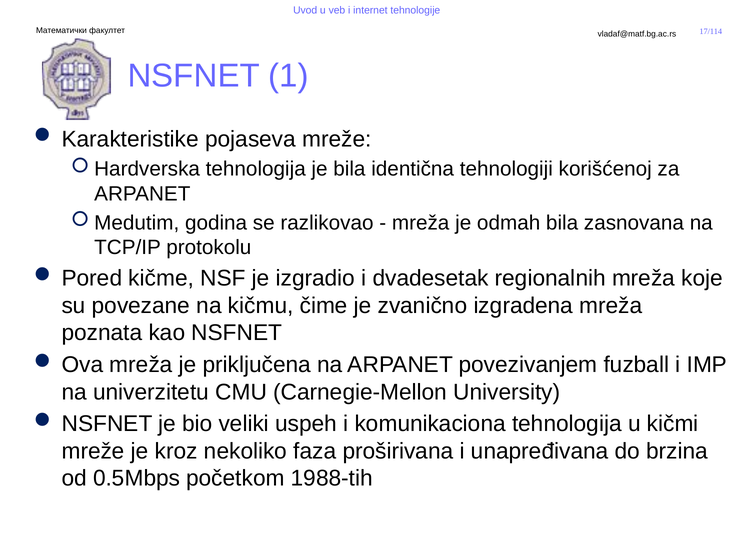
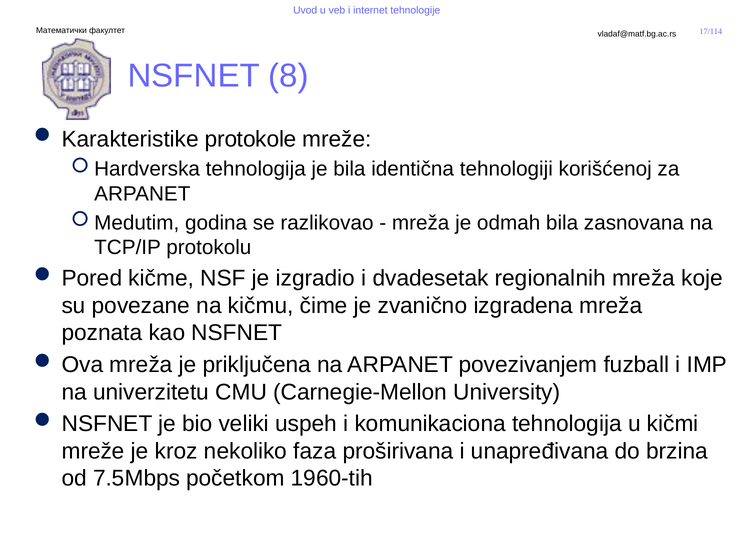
1: 1 -> 8 (289, 76)
pojaseva: pojaseva -> protokole (251, 139)
0.5Mbps: 0.5Mbps -> 7.5Mbps (137, 478)
1988-tih: 1988-tih -> 1960-tih (332, 478)
